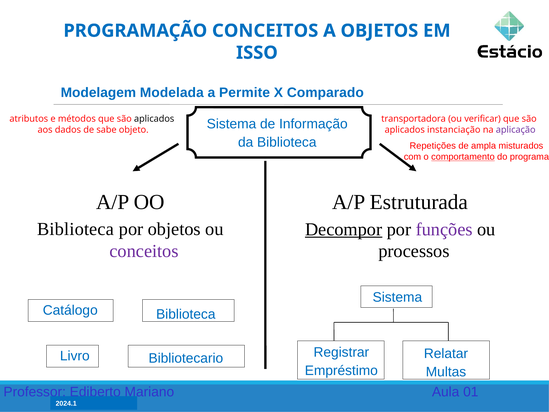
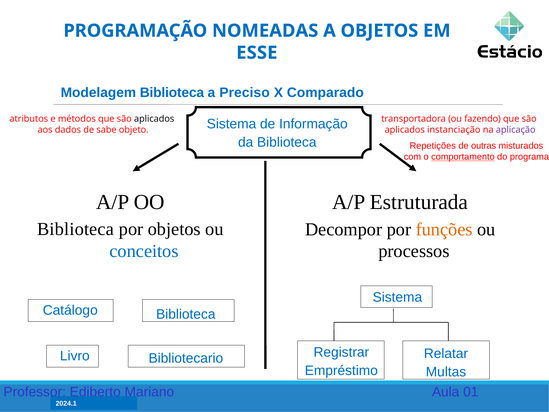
PROGRAMAÇÃO CONCEITOS: CONCEITOS -> NOMEADAS (265, 31)
ISSO: ISSO -> ESSE (257, 53)
Modelagem Modelada: Modelada -> Biblioteca (172, 93)
Permite: Permite -> Preciso (245, 93)
verificar: verificar -> fazendo (483, 119)
ampla: ampla -> outras (484, 146)
Decompor underline: present -> none (344, 229)
funções colour: purple -> orange (444, 229)
conceitos colour: purple -> blue (144, 251)
